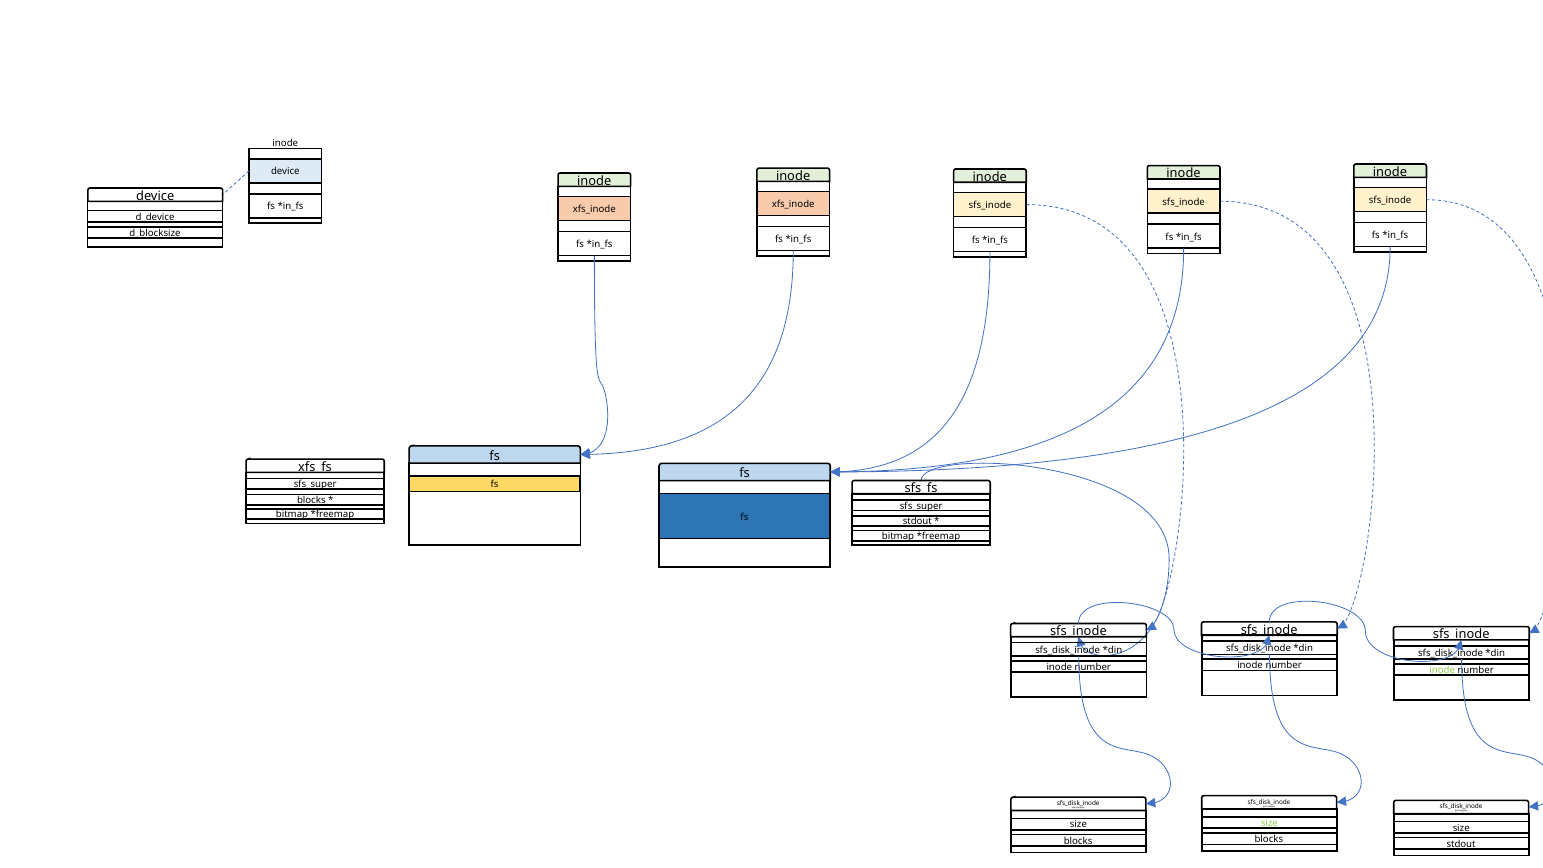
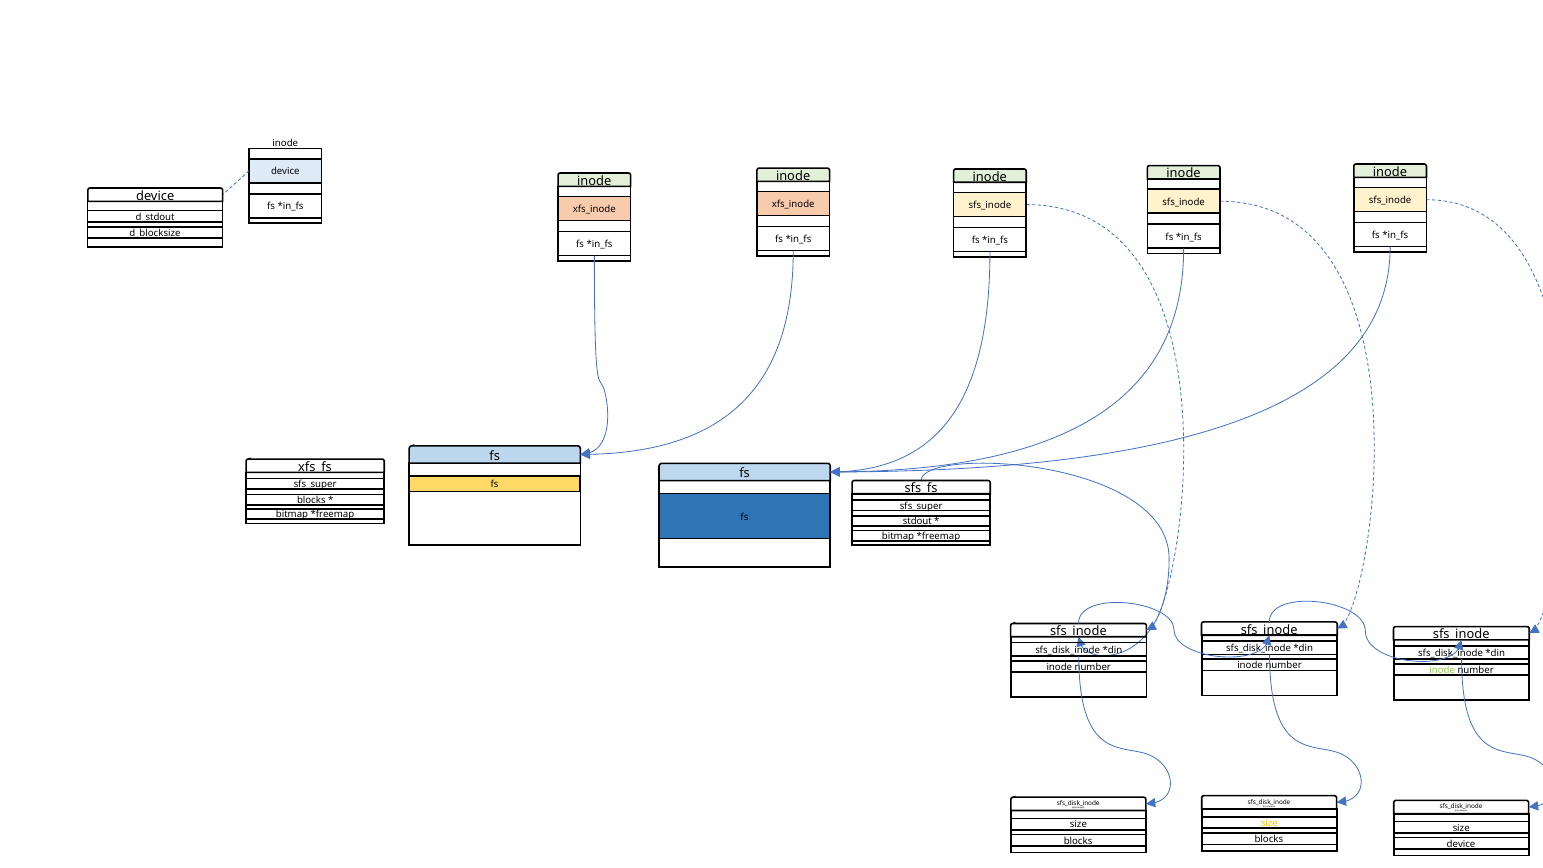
d_device: d_device -> d_stdout (155, 217)
size colour: light green -> yellow (1269, 823)
stdout: stdout -> device (1461, 844)
